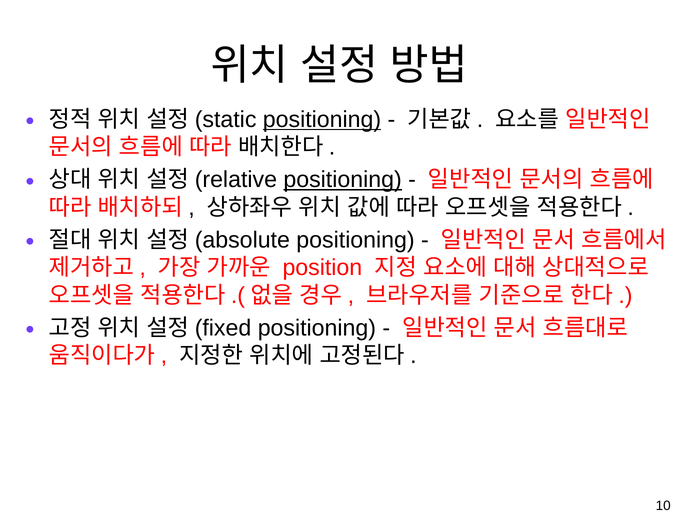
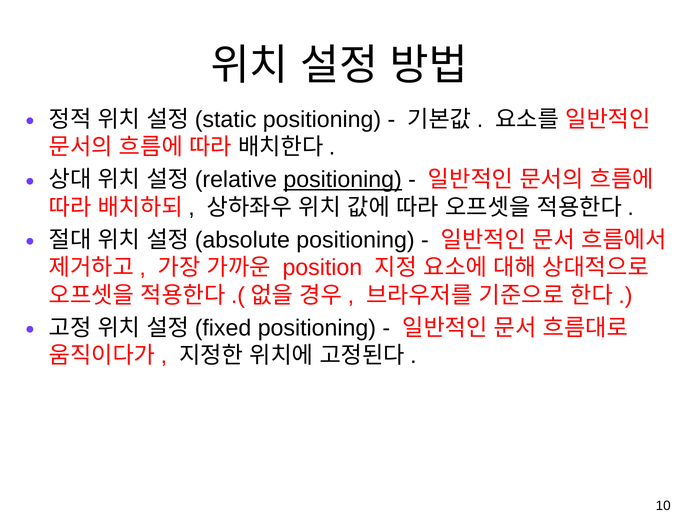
positioning underline: present -> none (322, 119)
